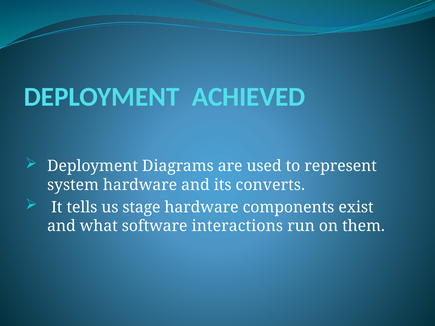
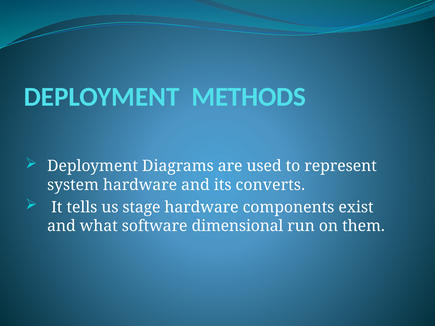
ACHIEVED: ACHIEVED -> METHODS (249, 97)
interactions: interactions -> dimensional (237, 226)
